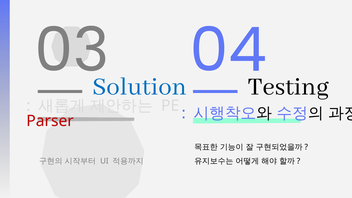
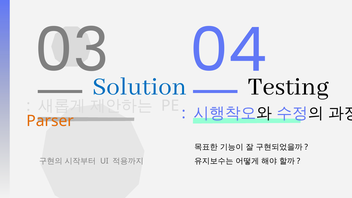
Parser colour: red -> orange (50, 121)
